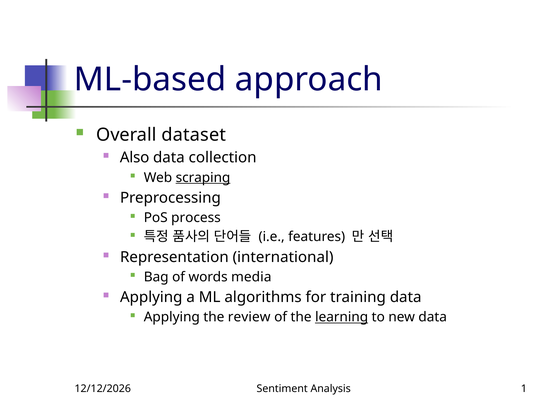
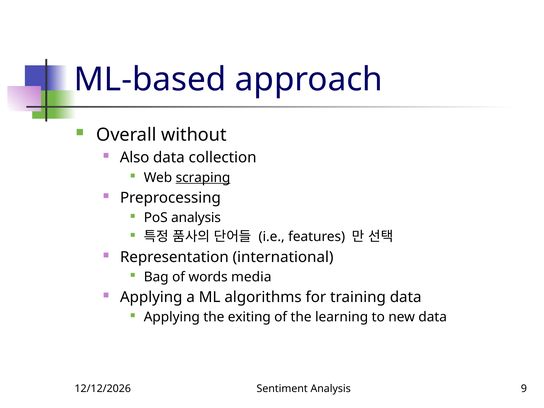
dataset: dataset -> without (194, 135)
PoS process: process -> analysis (196, 218)
review: review -> exiting (249, 317)
learning underline: present -> none (342, 317)
1: 1 -> 9 (524, 389)
